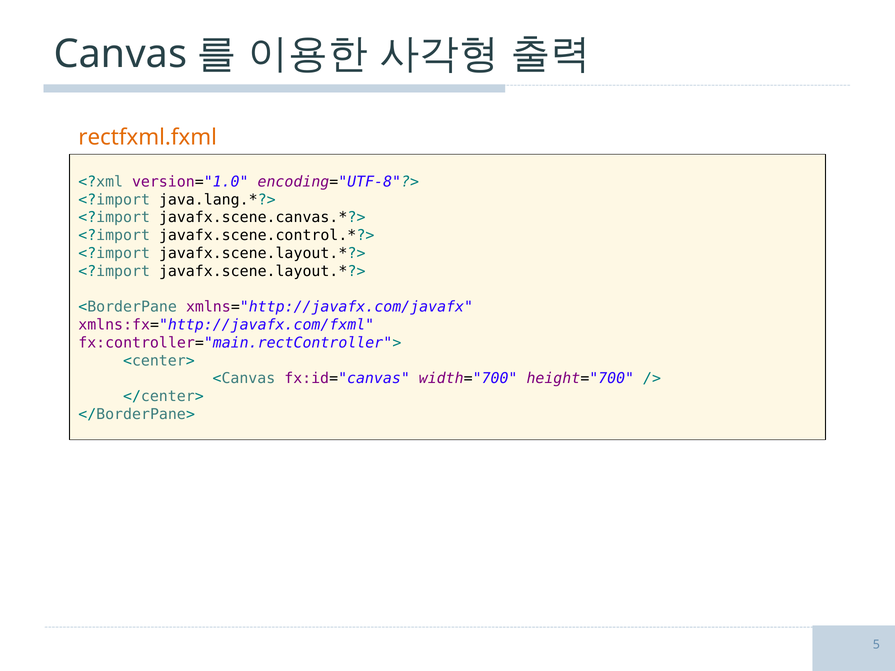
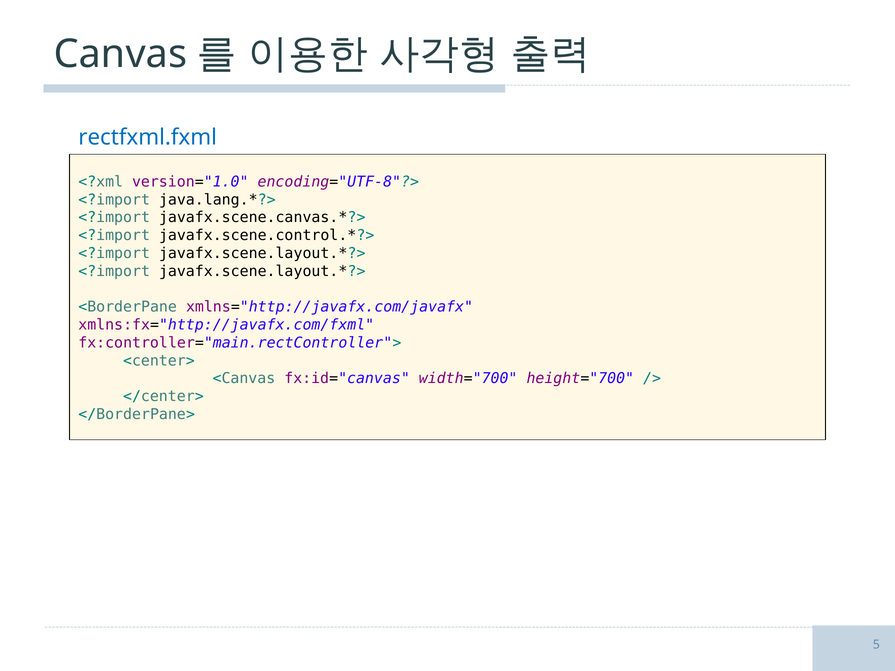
rectfxml.fxml colour: orange -> blue (148, 137)
